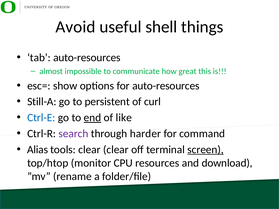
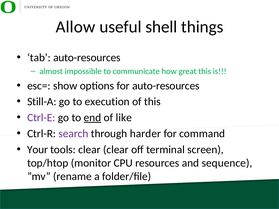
Avoid: Avoid -> Allow (75, 27)
persistent: persistent -> execution (107, 102)
of curl: curl -> this (152, 102)
Ctrl-E colour: blue -> purple (41, 118)
Alias: Alias -> Your (38, 150)
screen underline: present -> none (206, 150)
download: download -> sequence (227, 163)
